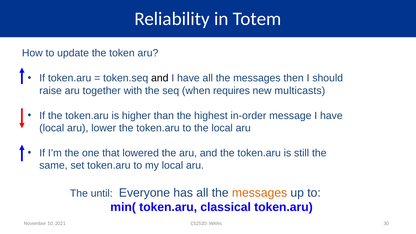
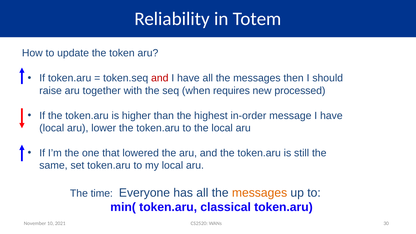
and colour: black -> red (160, 78)
multicasts: multicasts -> processed (300, 91)
until: until -> time (102, 193)
